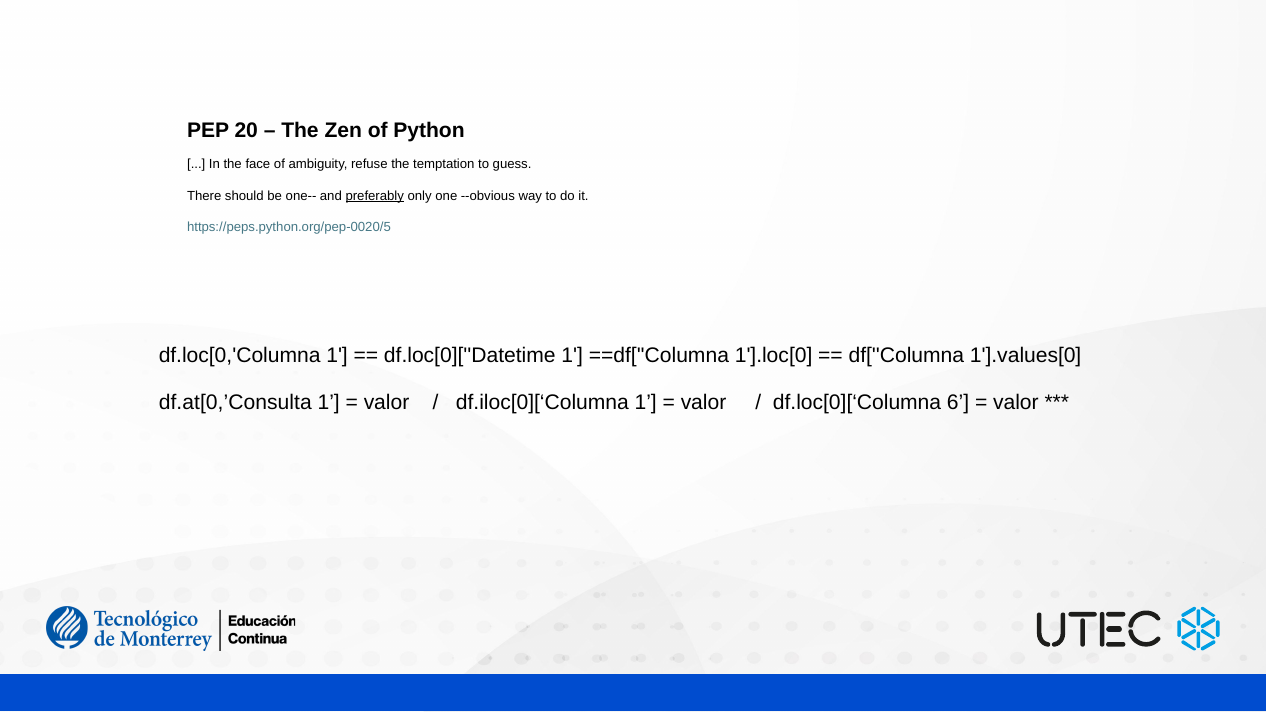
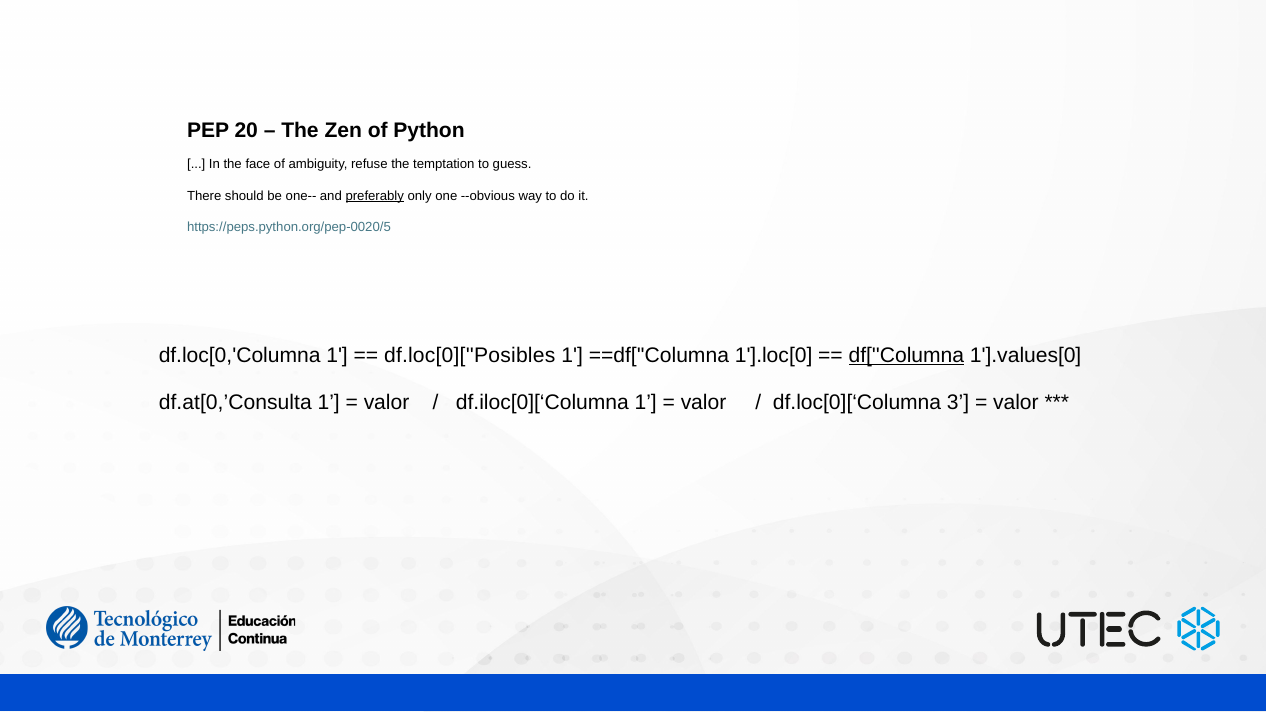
df.loc[0][''Datetime: df.loc[0][''Datetime -> df.loc[0][''Posibles (470, 355)
df[''Columna underline: none -> present (906, 355)
6: 6 -> 3 (958, 403)
